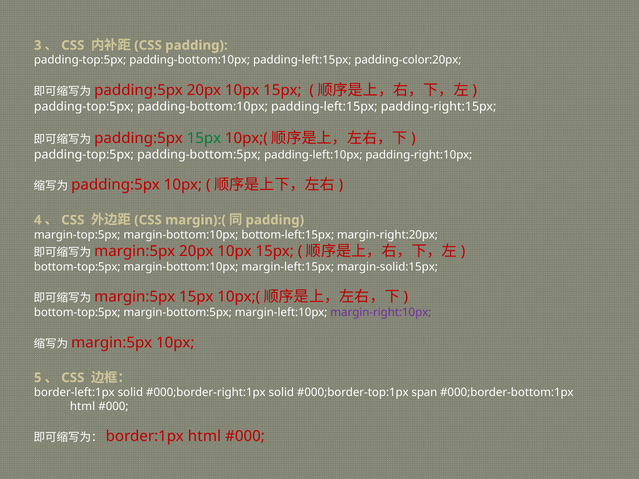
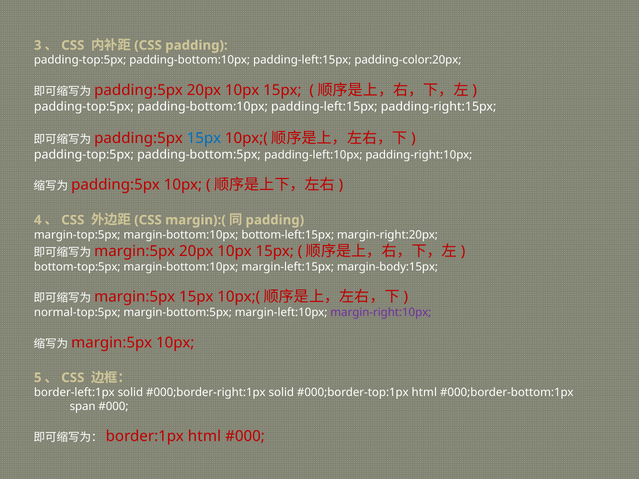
15px colour: green -> blue (204, 138)
margin-solid:15px: margin-solid:15px -> margin-body:15px (388, 267)
bottom-top:5px: bottom-top:5px -> normal-top:5px (77, 313)
span: span -> html (424, 393)
html: html -> span (83, 407)
